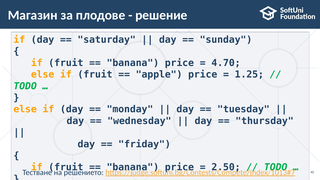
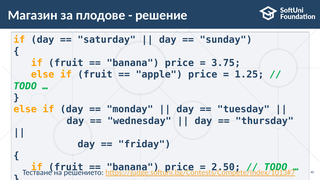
4.70: 4.70 -> 3.75 (226, 63)
